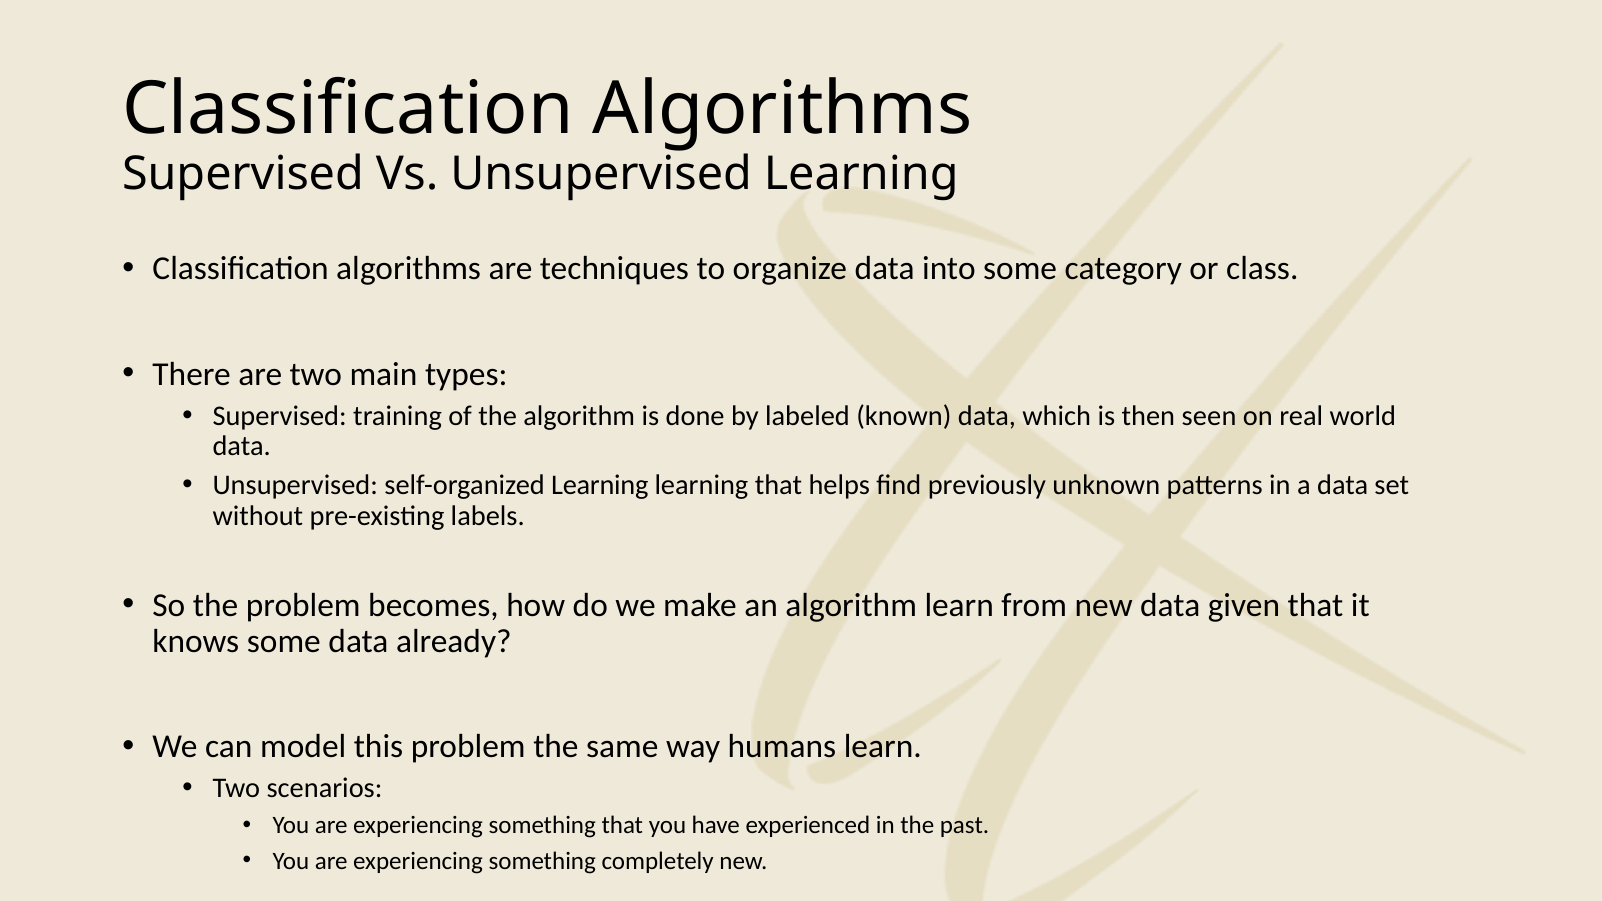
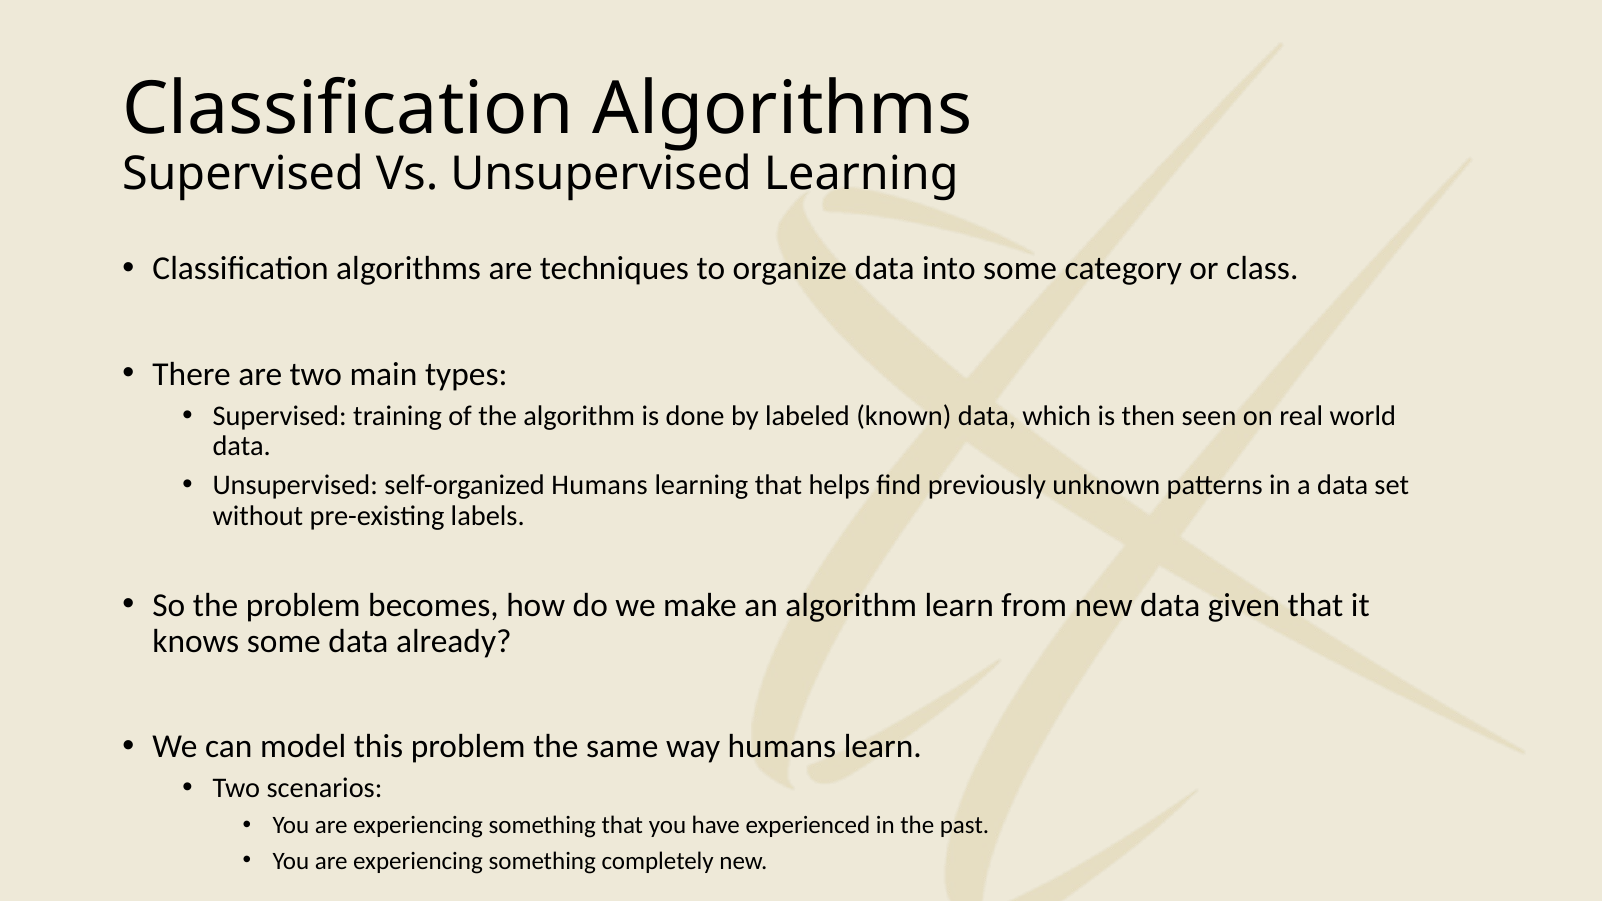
self-organized Learning: Learning -> Humans (600, 485)
